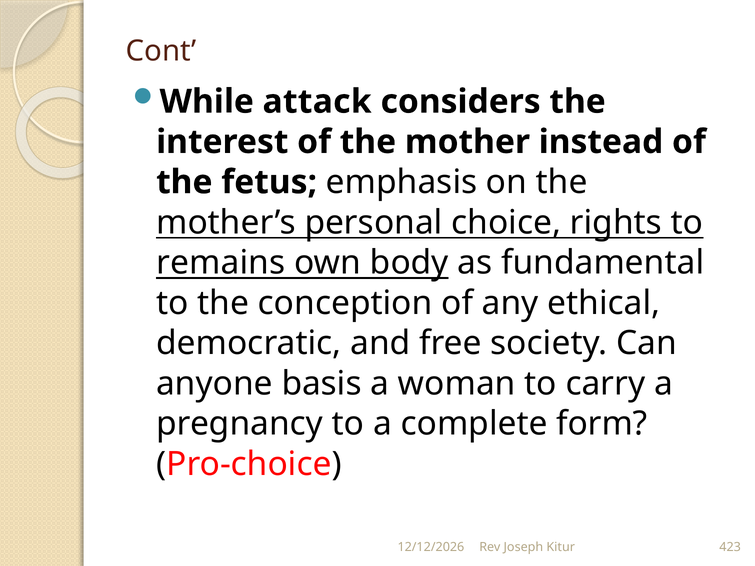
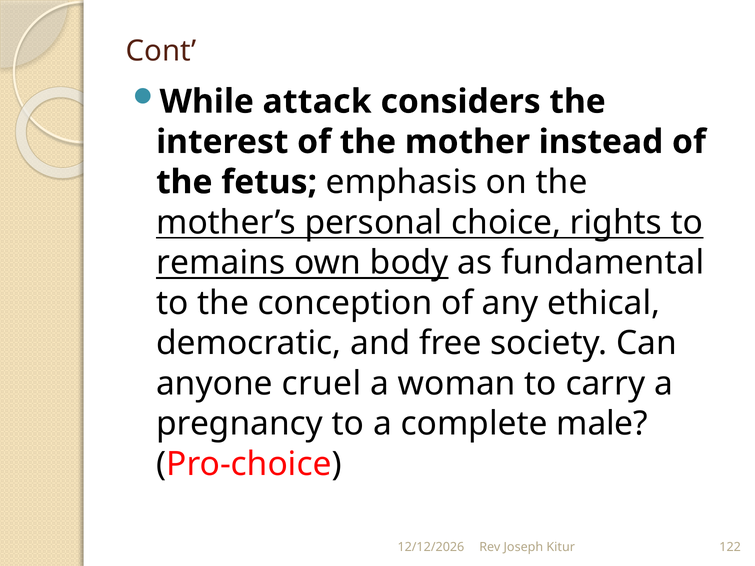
basis: basis -> cruel (321, 384)
form: form -> male (602, 424)
423: 423 -> 122 (730, 548)
